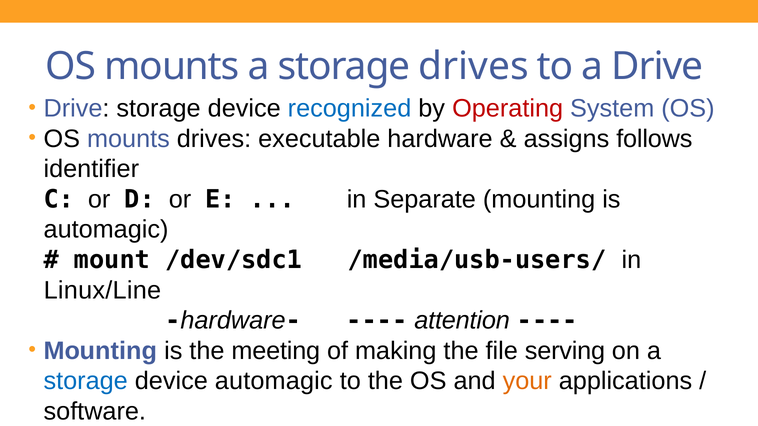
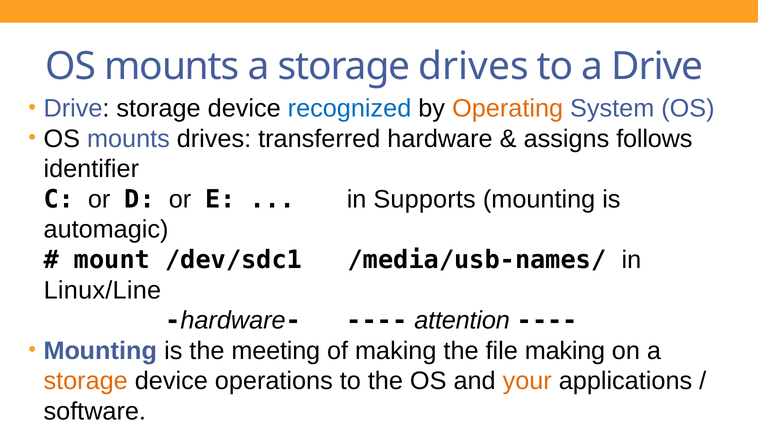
Operating colour: red -> orange (508, 109)
executable: executable -> transferred (319, 139)
Separate: Separate -> Supports (425, 200)
/media/usb-users/: /media/usb-users/ -> /media/usb-names/ (477, 260)
file serving: serving -> making (565, 351)
storage colour: blue -> orange (86, 381)
device automagic: automagic -> operations (274, 381)
